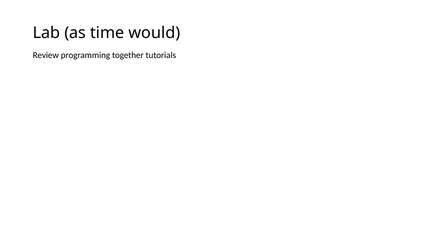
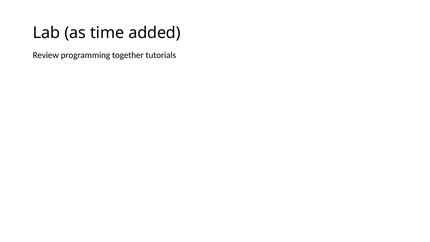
would: would -> added (155, 33)
